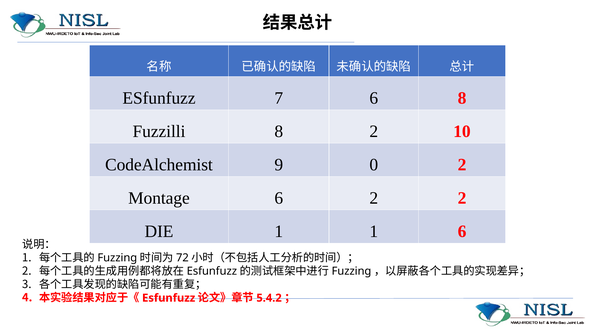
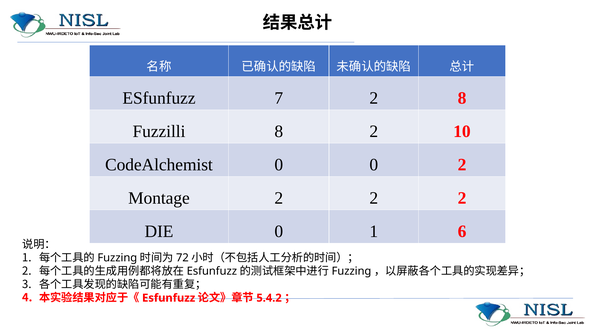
7 6: 6 -> 2 (374, 98)
CodeAlchemist 9: 9 -> 0 (279, 165)
Montage 6: 6 -> 2 (279, 198)
DIE 1: 1 -> 0 (279, 231)
